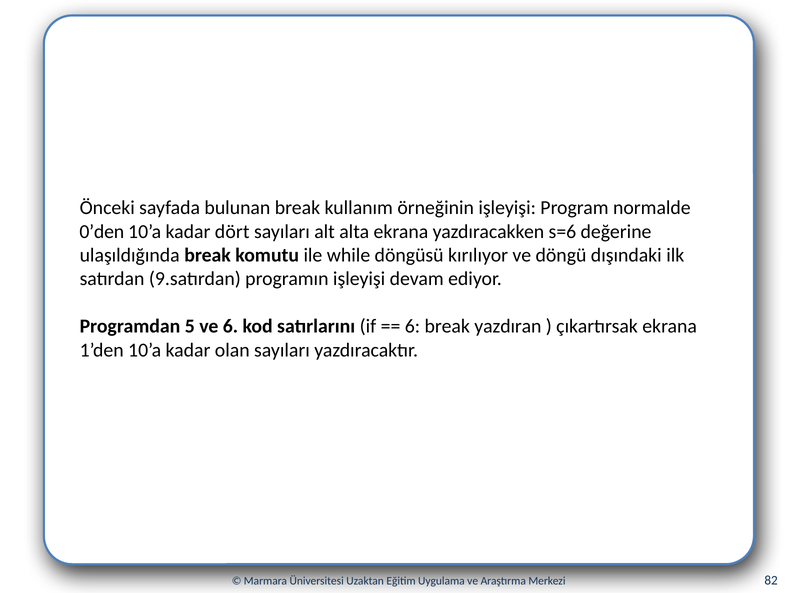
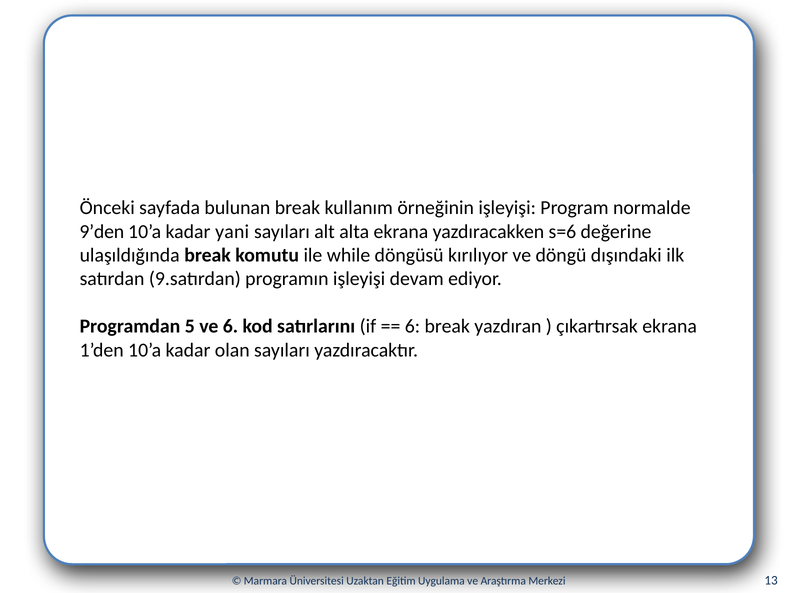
0’den: 0’den -> 9’den (102, 232)
dört: dört -> yani (232, 232)
82: 82 -> 13 (771, 581)
